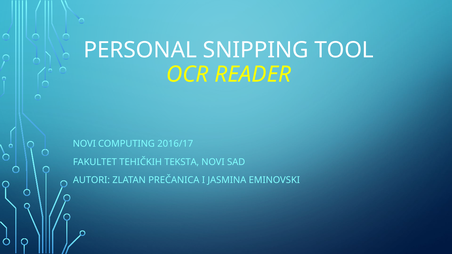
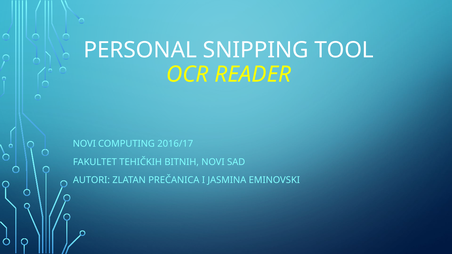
TEKSTA: TEKSTA -> BITNIH (182, 162)
